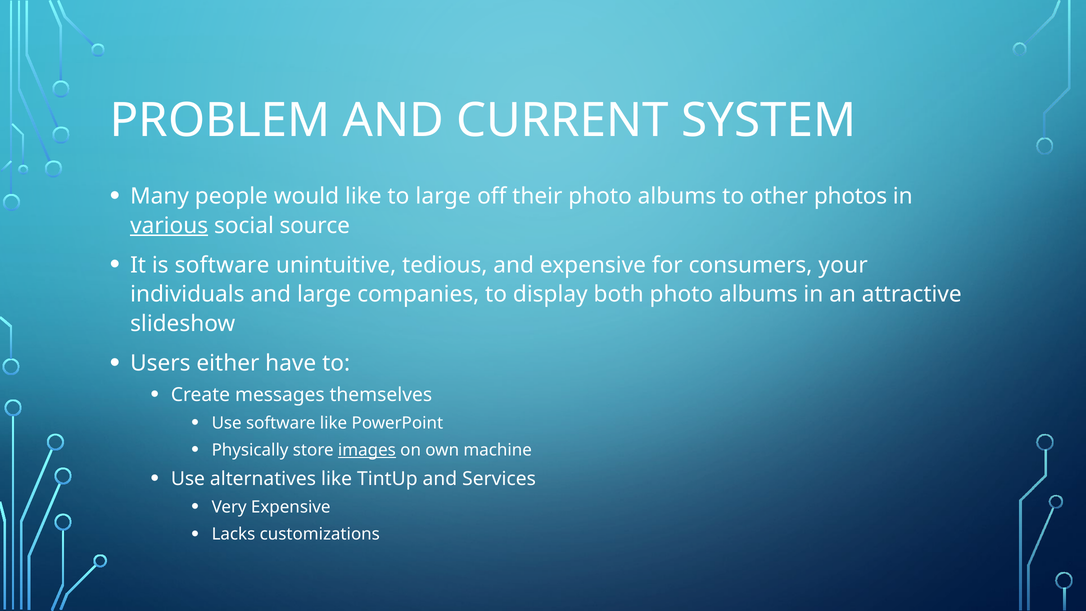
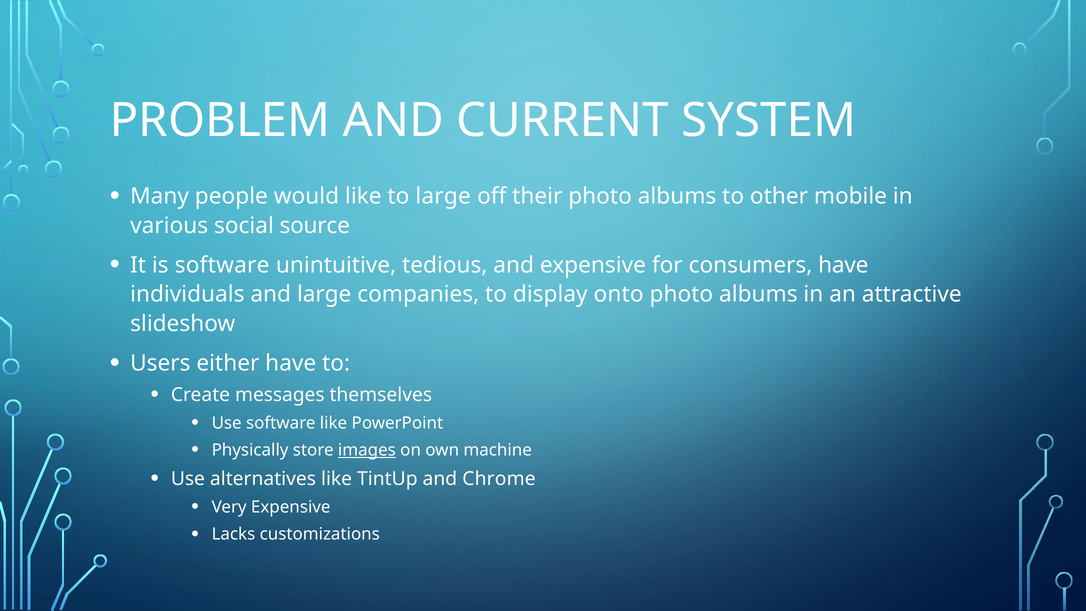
photos: photos -> mobile (850, 196)
various underline: present -> none (169, 226)
consumers your: your -> have (843, 265)
both: both -> onto (619, 294)
Services: Services -> Chrome (499, 479)
